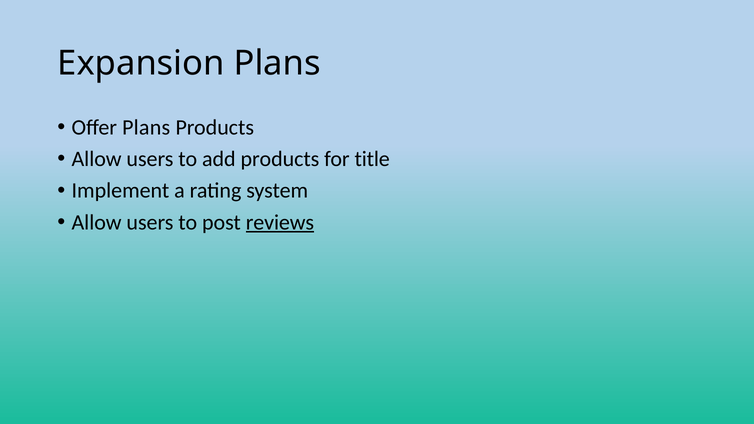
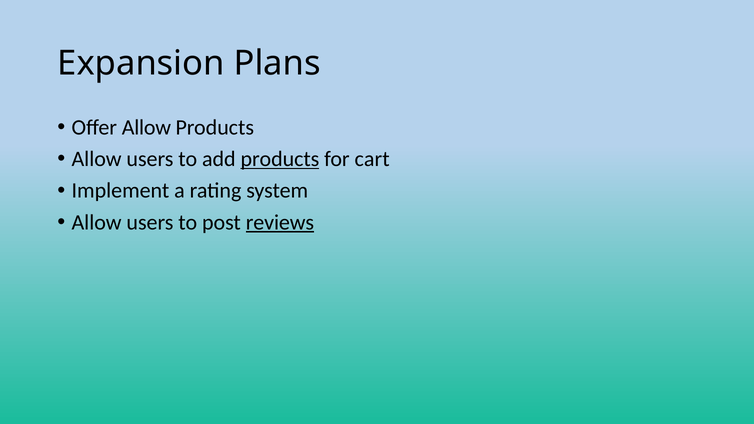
Offer Plans: Plans -> Allow (146, 127)
products underline: none -> present (280, 159)
title: title -> cart (372, 159)
